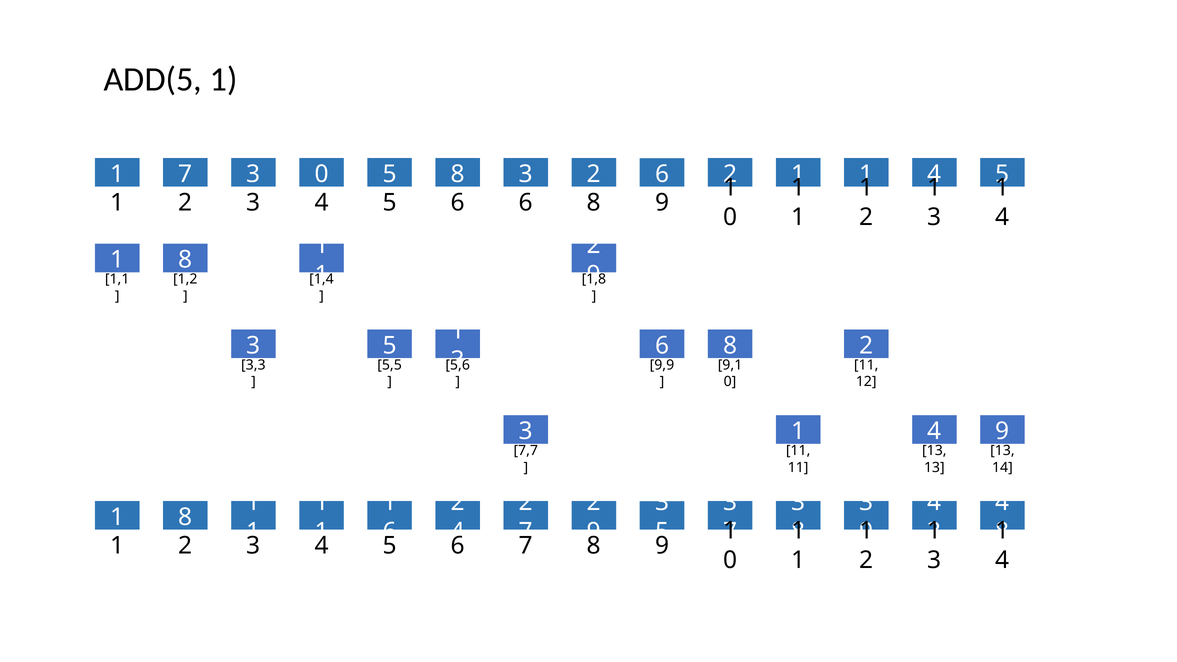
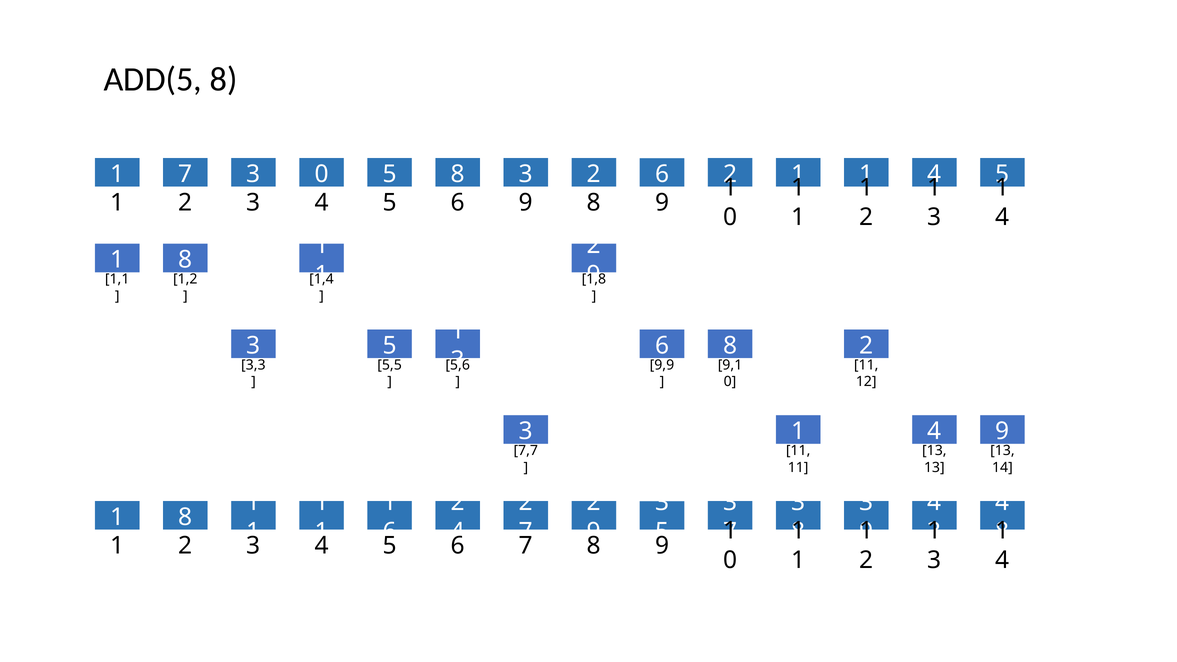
ADD(5 1: 1 -> 8 (224, 79)
6 6: 6 -> 9 (526, 203)
